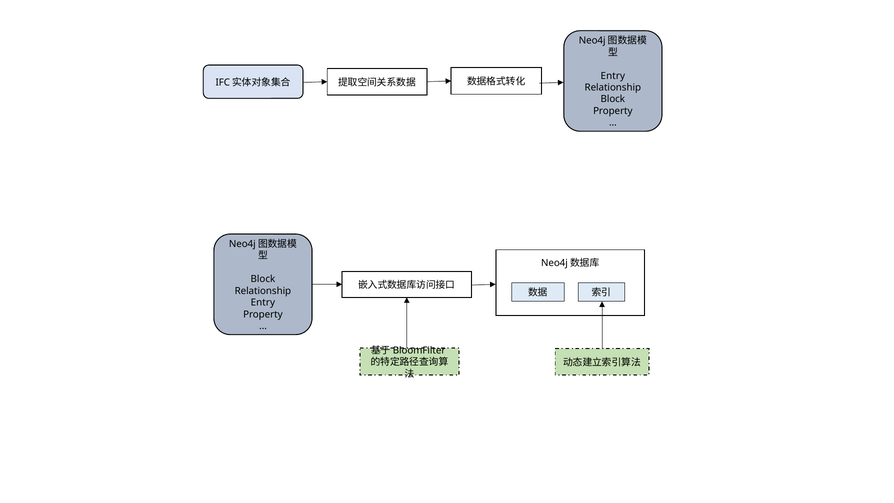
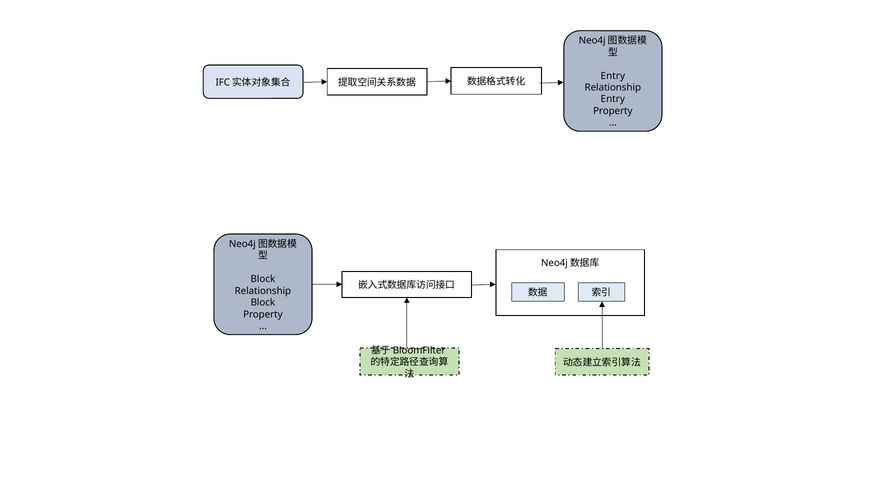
Block: Block -> Entry (613, 99)
Entry: Entry -> Block (263, 303)
